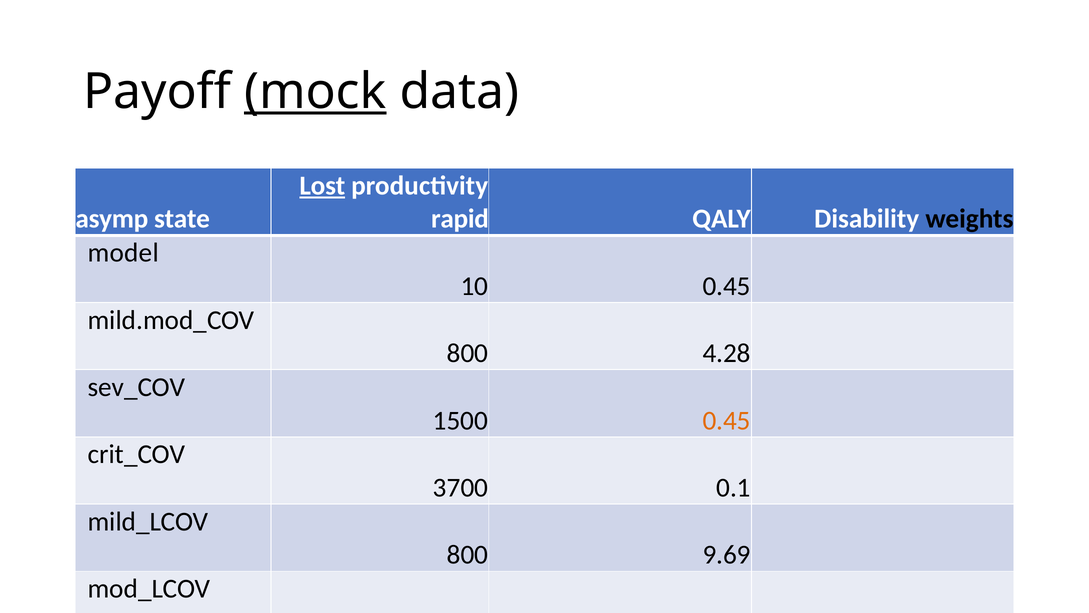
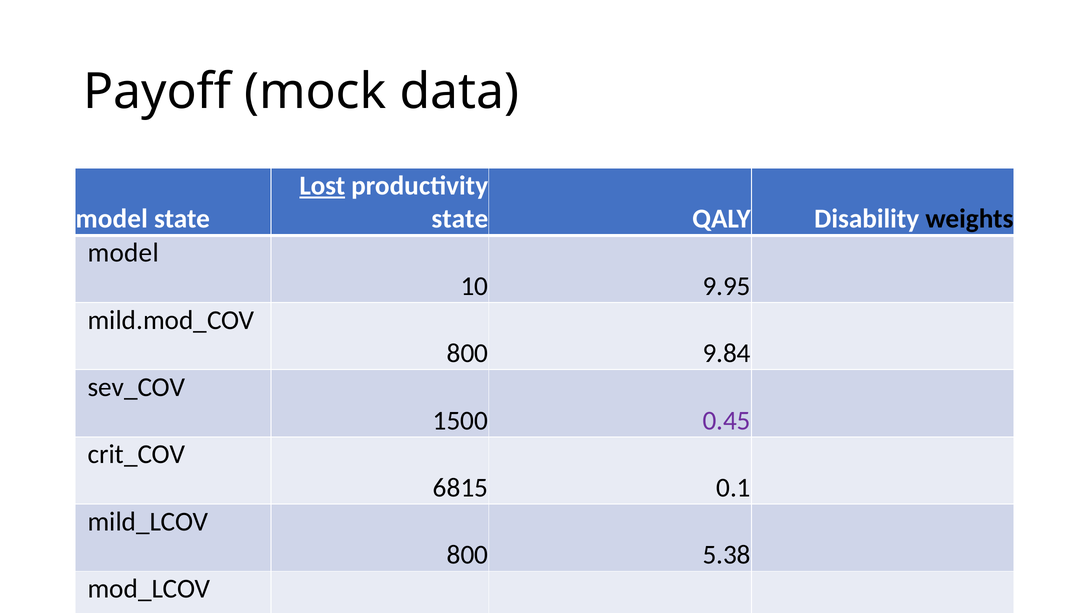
mock underline: present -> none (315, 91)
asymp: asymp -> model (112, 219)
rapid: rapid -> state (460, 219)
10 0.45: 0.45 -> 9.95 (727, 286)
4.28: 4.28 -> 9.84 (727, 353)
0.45 colour: orange -> purple (727, 420)
3700: 3700 -> 6815 (461, 487)
9.69: 9.69 -> 5.38 (727, 554)
